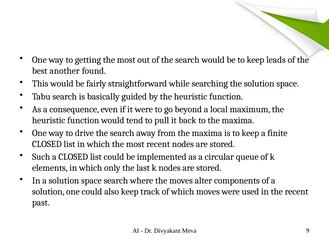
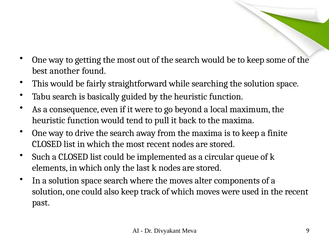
leads: leads -> some (276, 60)
